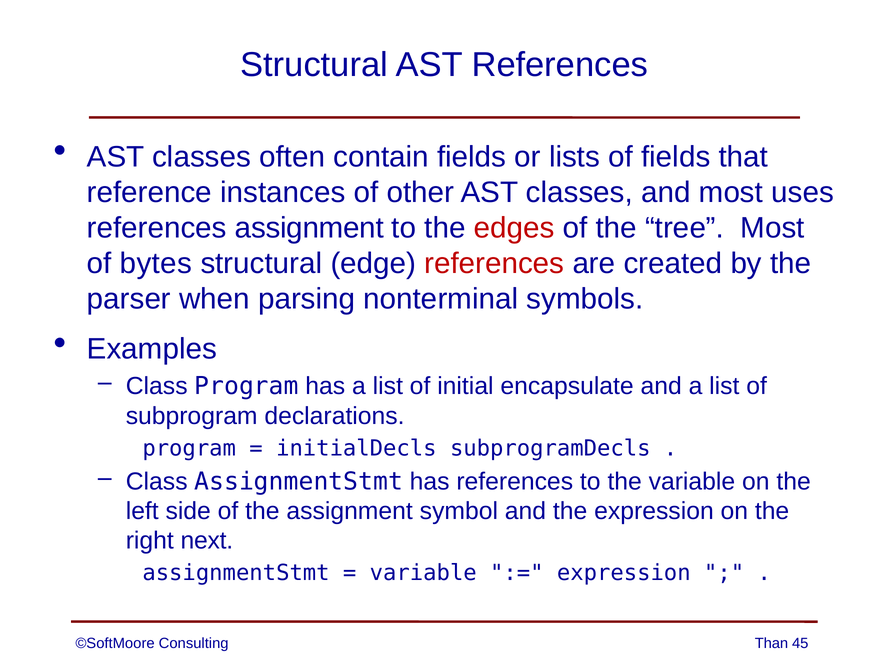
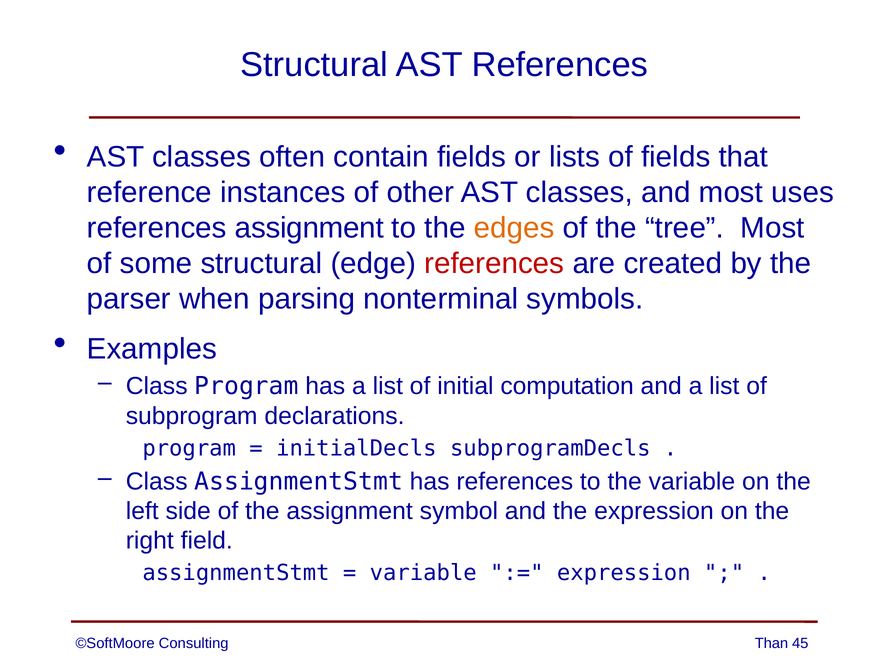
edges colour: red -> orange (514, 228)
bytes: bytes -> some (156, 264)
encapsulate: encapsulate -> computation (567, 387)
next: next -> field (207, 541)
